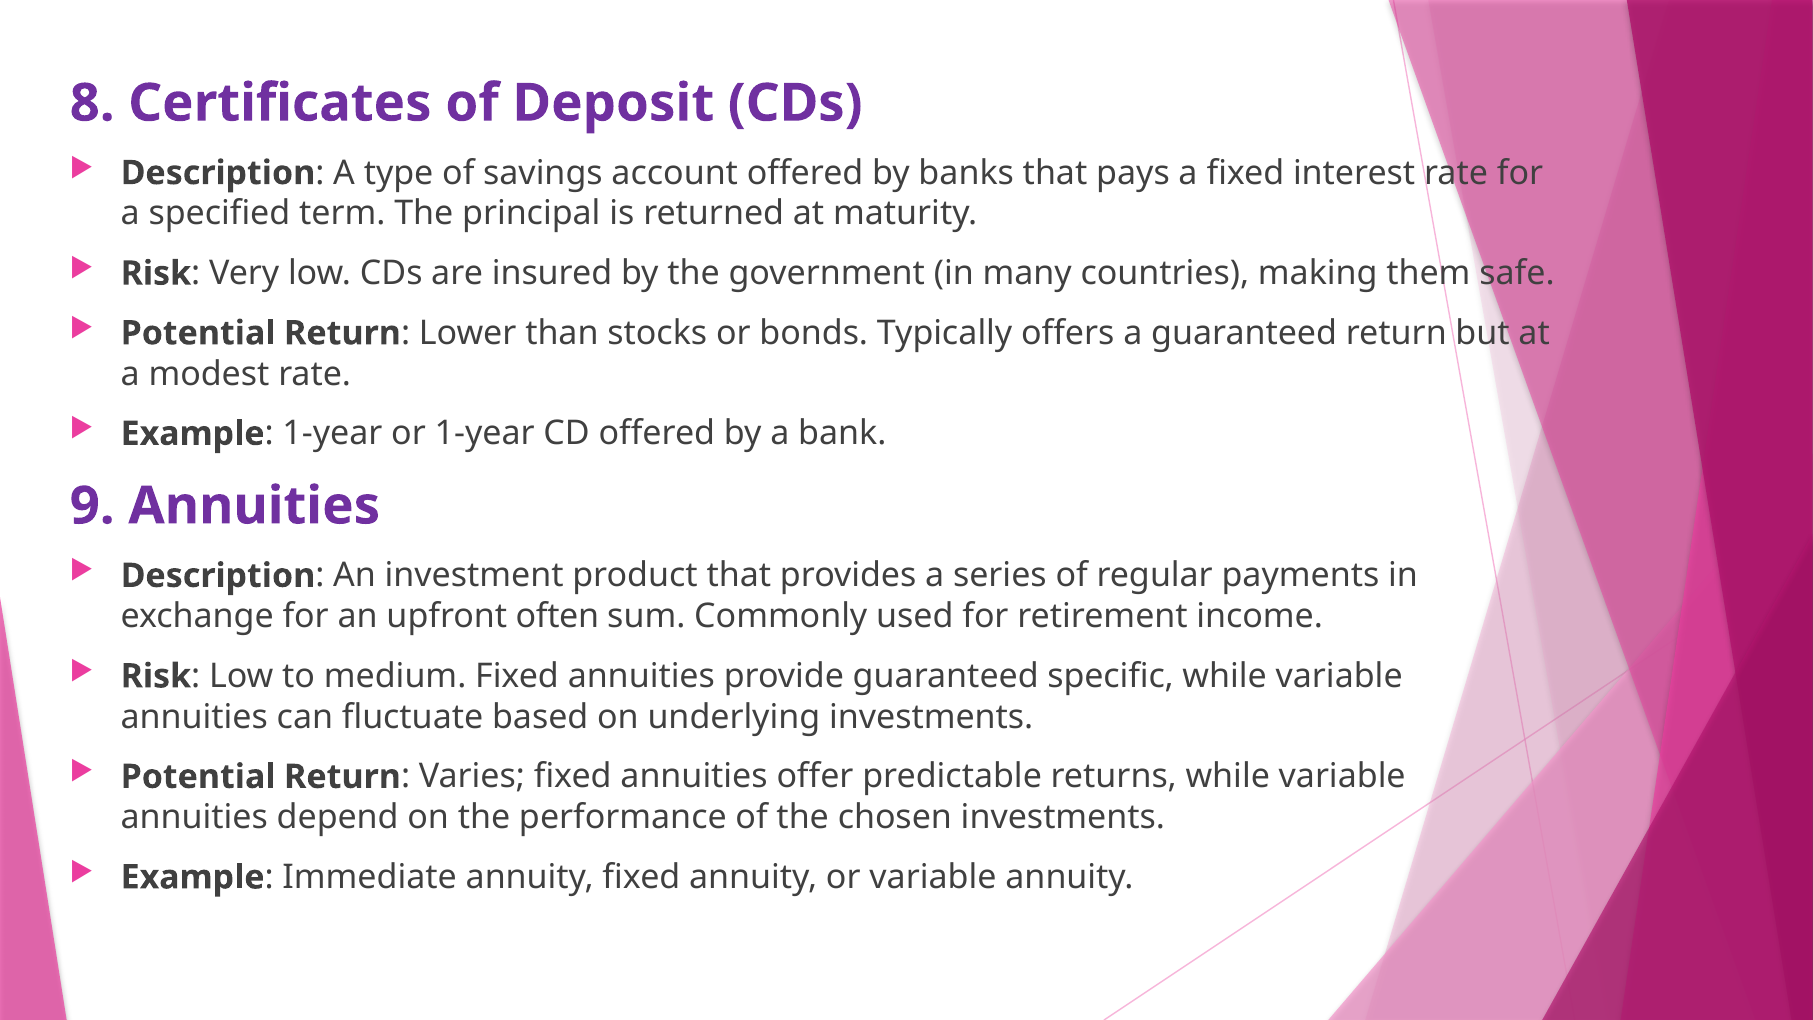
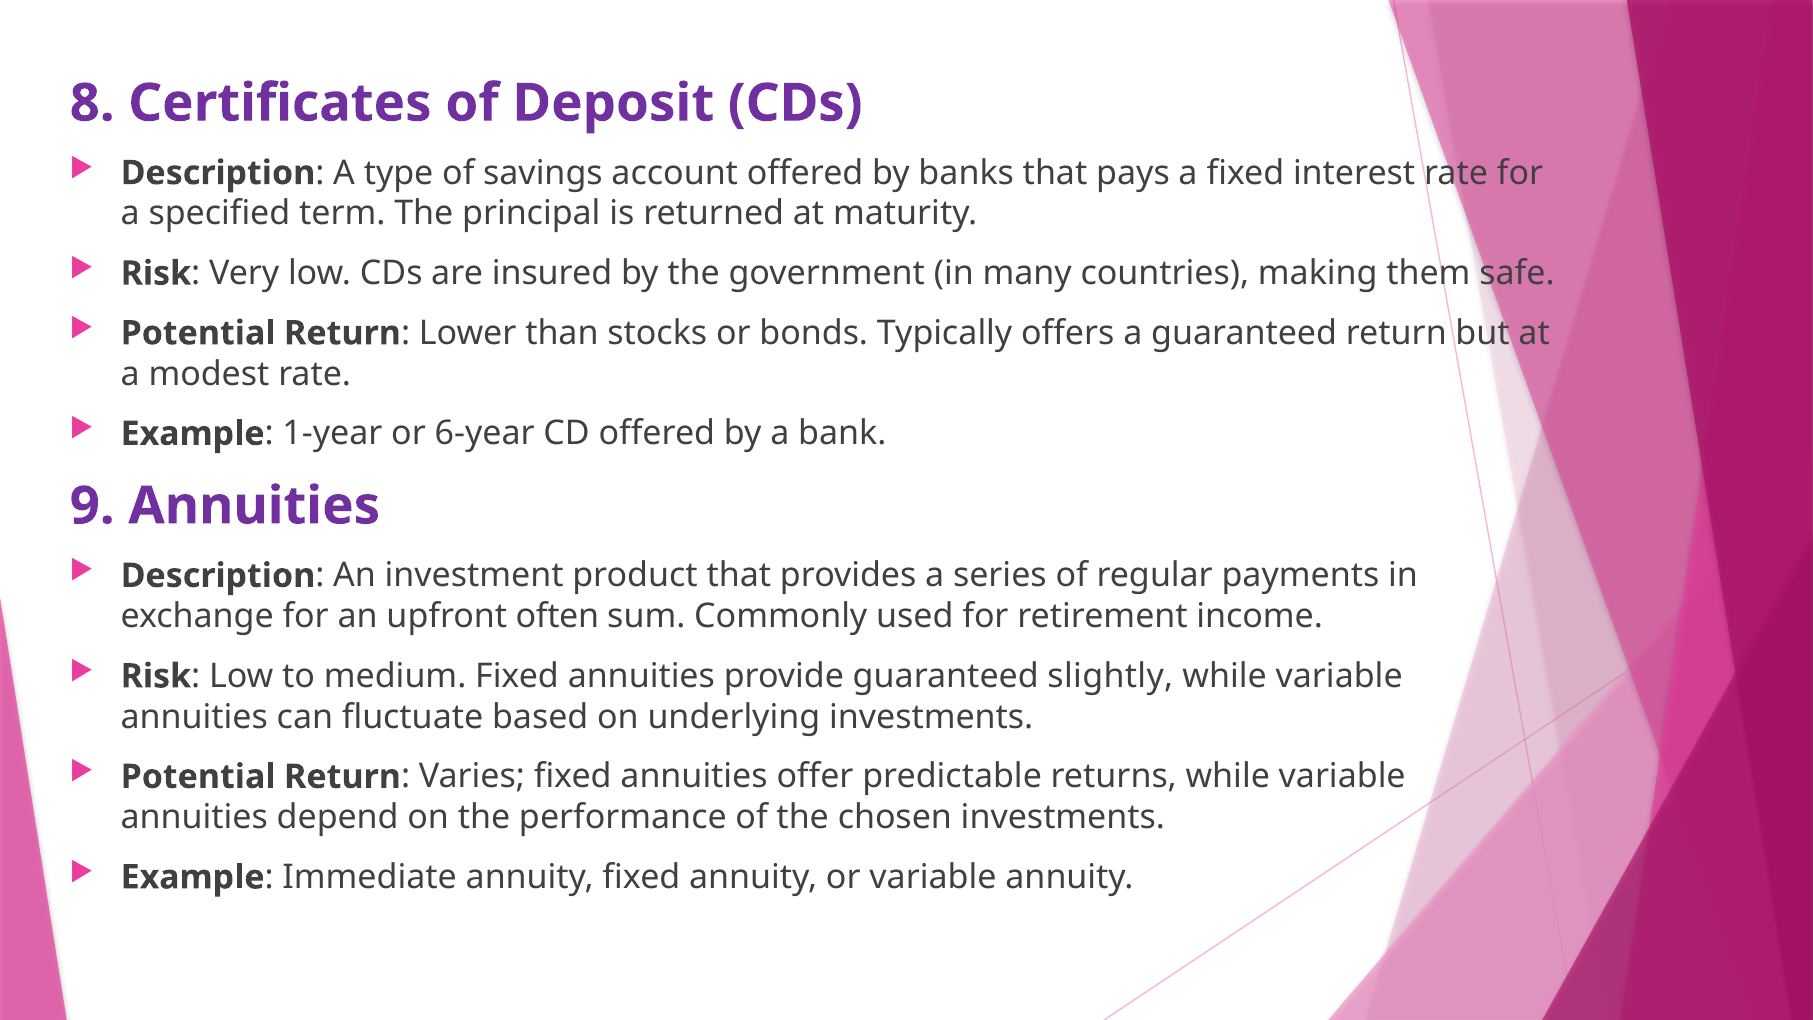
or 1-year: 1-year -> 6-year (485, 434)
specific: specific -> slightly (1110, 676)
